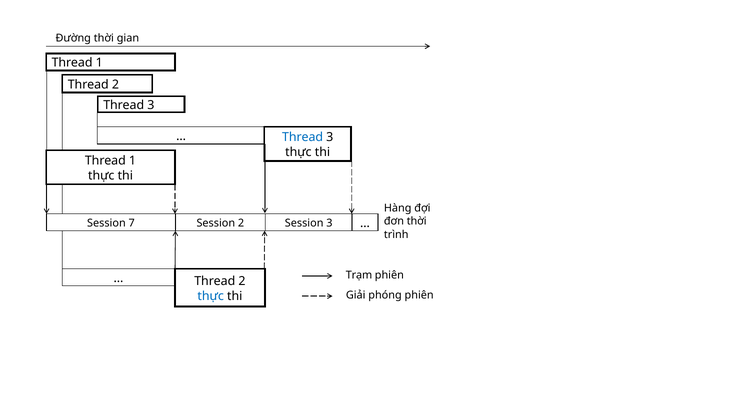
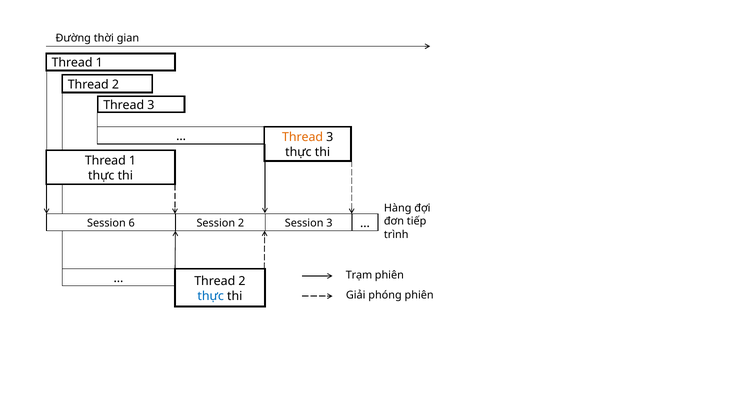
Thread colour: blue -> orange (303, 137)
đơn thời: thời -> tiếp (417, 221)
7: 7 -> 6 (132, 223)
